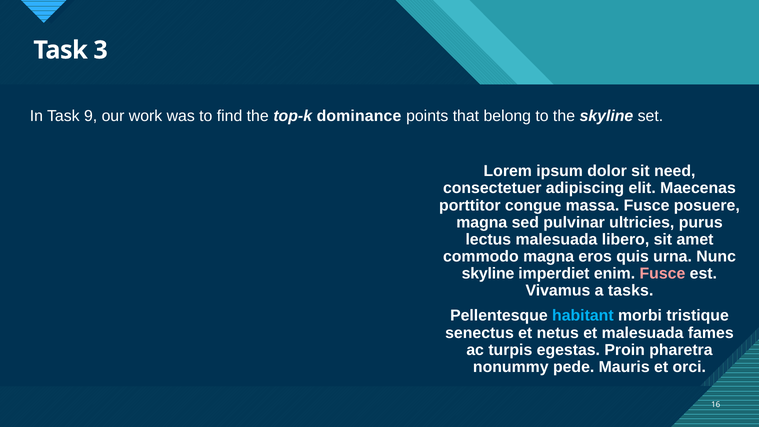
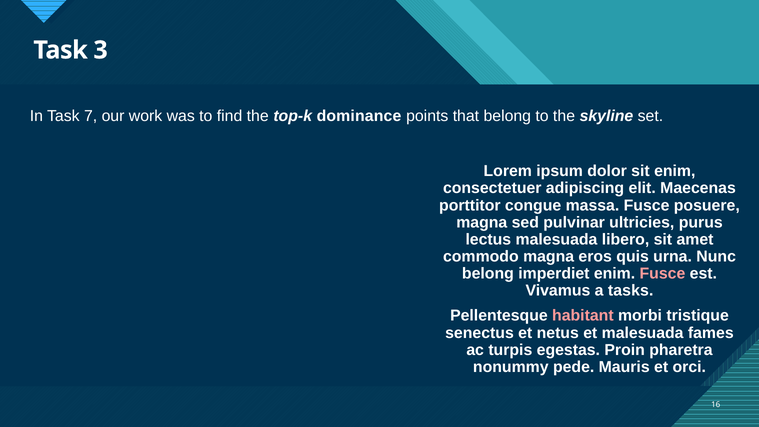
9: 9 -> 7 (91, 116)
sit need: need -> enim (675, 171)
skyline: skyline -> belong (488, 274)
habitant colour: light blue -> pink (583, 316)
